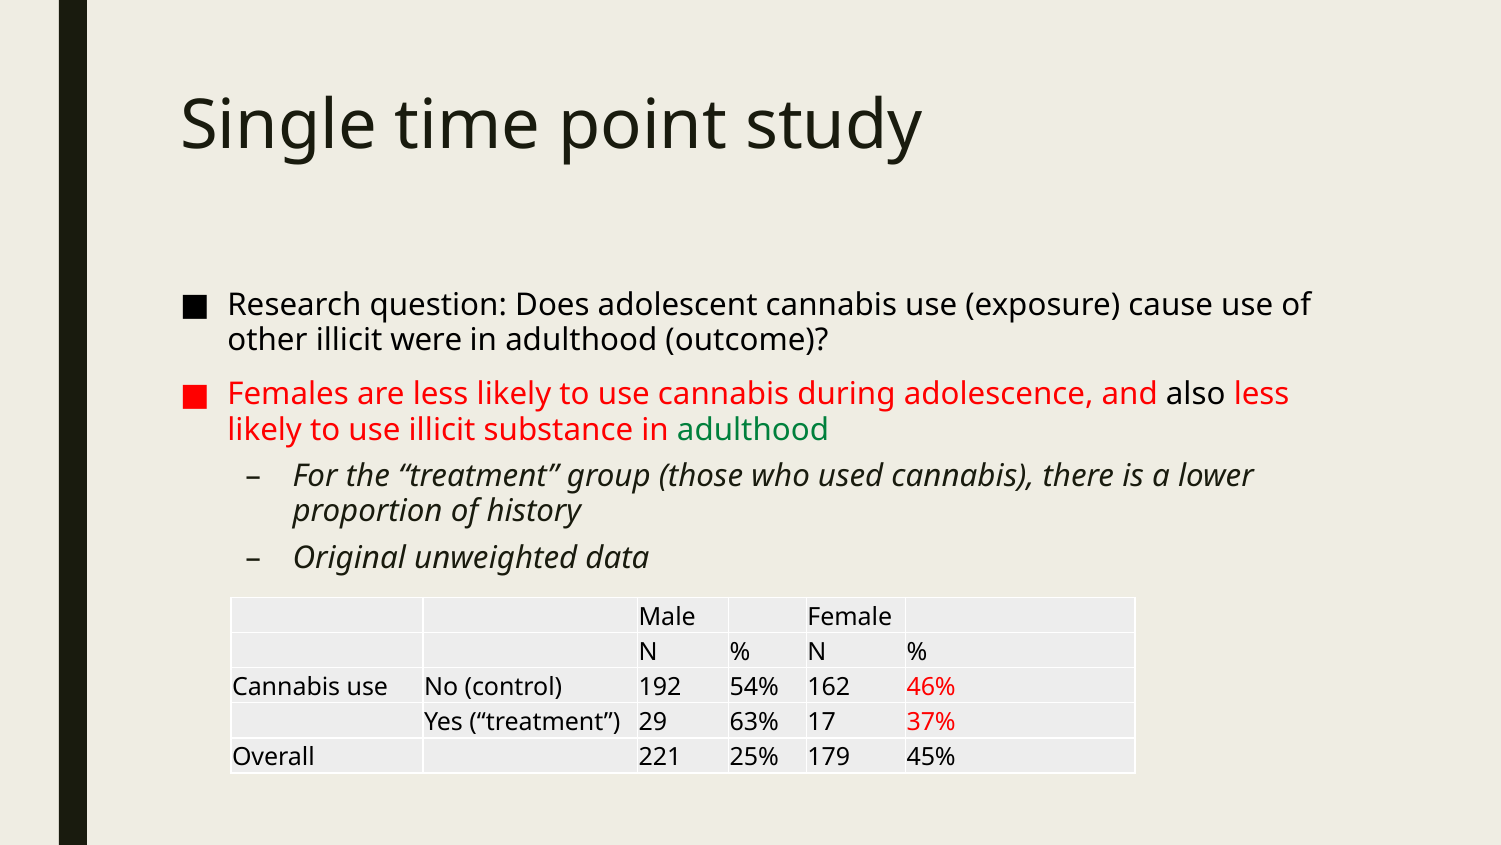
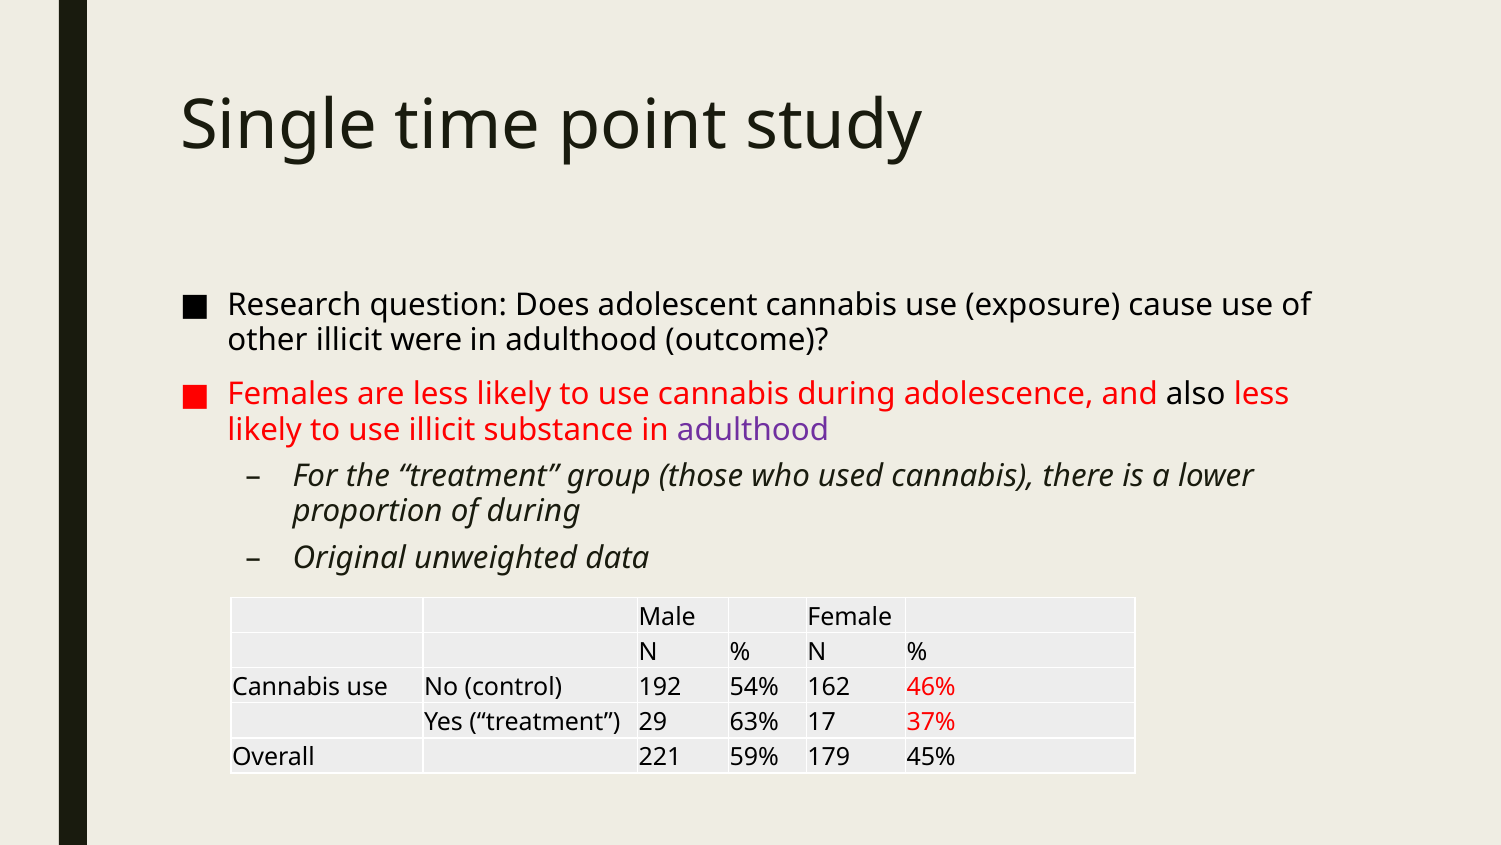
adulthood colour: green -> purple (753, 430)
of history: history -> during (534, 511)
25%: 25% -> 59% (754, 757)
